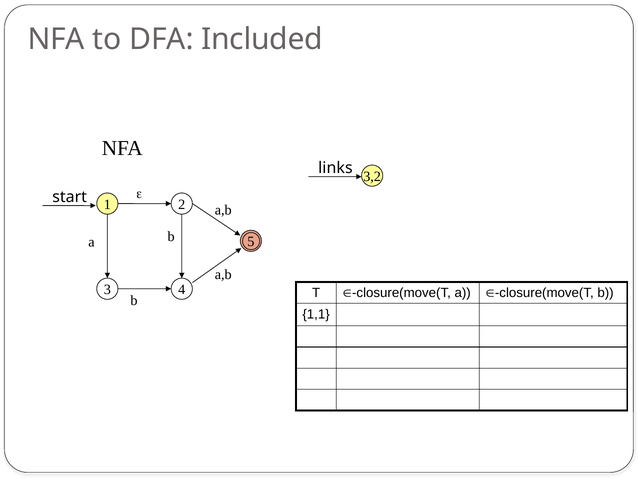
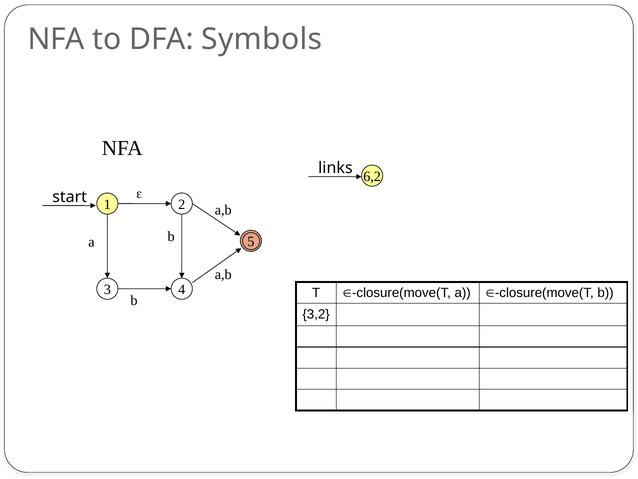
Included: Included -> Symbols (262, 39)
3,2: 3,2 -> 6,2 (372, 176)
1,1: 1,1 -> 3,2 (316, 314)
